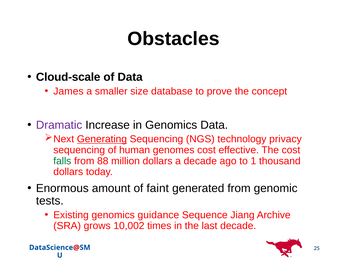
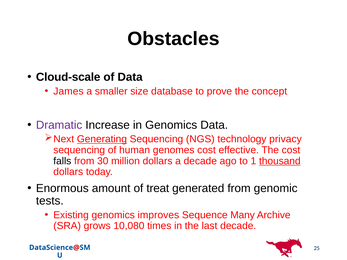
falls colour: green -> black (62, 161)
88: 88 -> 30 (103, 161)
thousand underline: none -> present (280, 161)
faint: faint -> treat (158, 189)
guidance: guidance -> improves (158, 215)
Jiang: Jiang -> Many (243, 215)
10,002: 10,002 -> 10,080 (129, 226)
